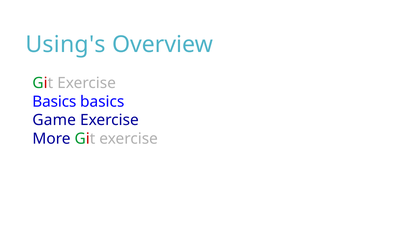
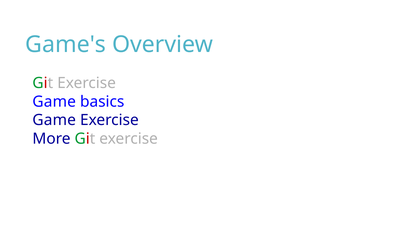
Using's: Using's -> Game's (66, 44)
Basics: Basics -> Game (54, 102)
